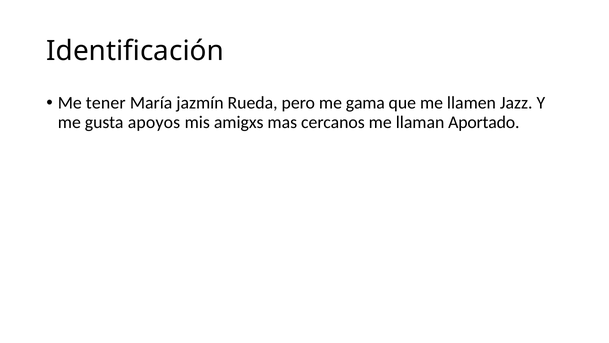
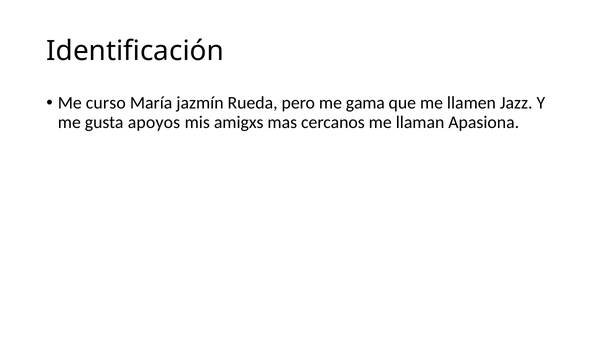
tener: tener -> curso (106, 103)
Aportado: Aportado -> Apasiona (484, 122)
